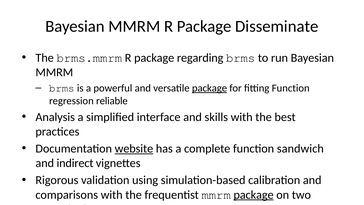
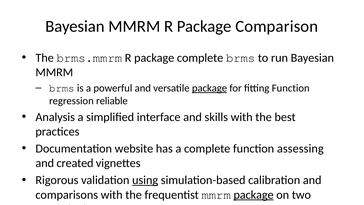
Disseminate: Disseminate -> Comparison (277, 26)
package regarding: regarding -> complete (200, 58)
website underline: present -> none (134, 148)
sandwich: sandwich -> assessing (300, 148)
indirect: indirect -> created (75, 163)
using underline: none -> present (145, 180)
